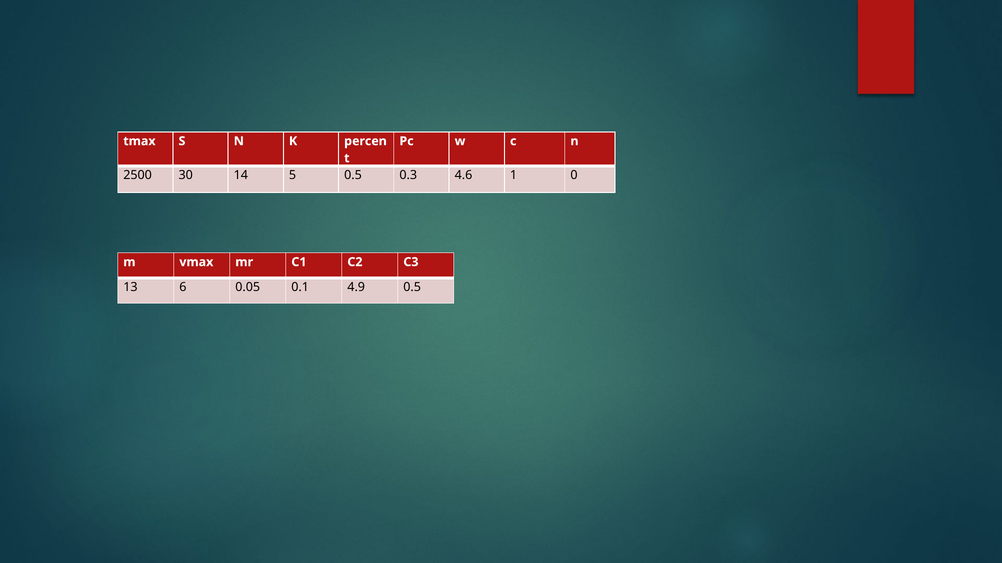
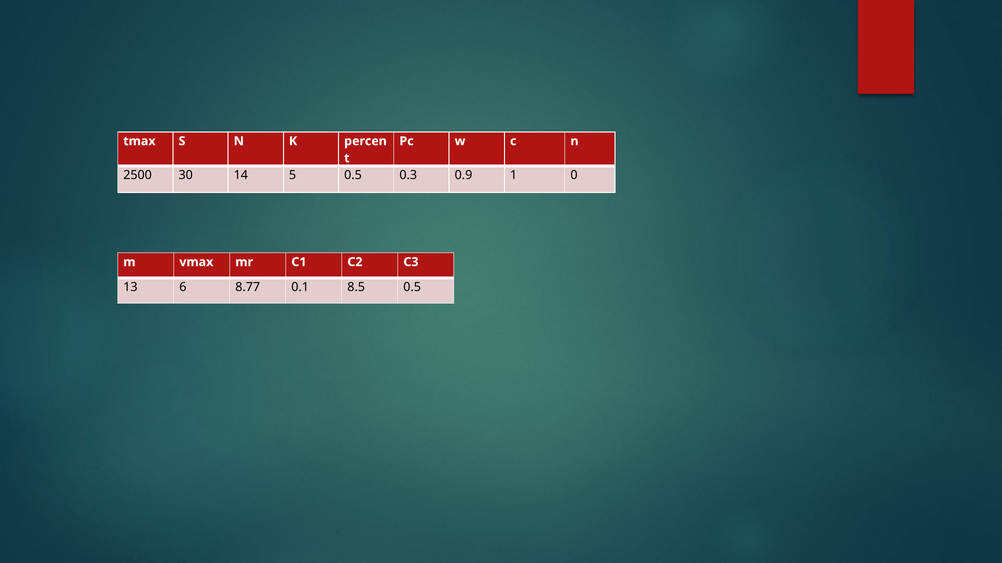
4.6: 4.6 -> 0.9 (464, 175)
0.05: 0.05 -> 8.77 (248, 288)
4.9: 4.9 -> 8.5 (356, 288)
